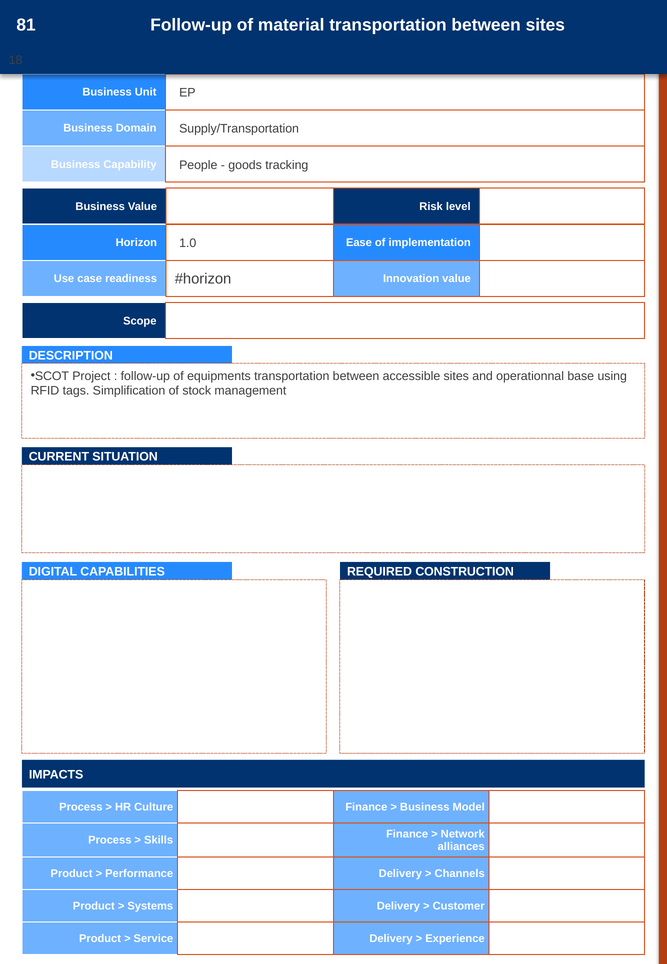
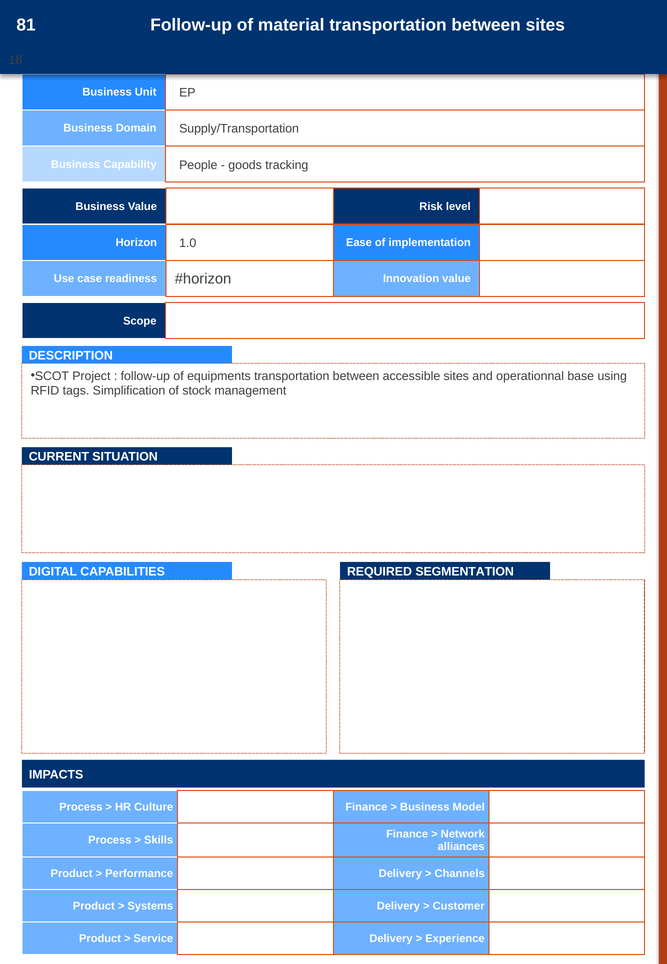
CONSTRUCTION: CONSTRUCTION -> SEGMENTATION (465, 571)
